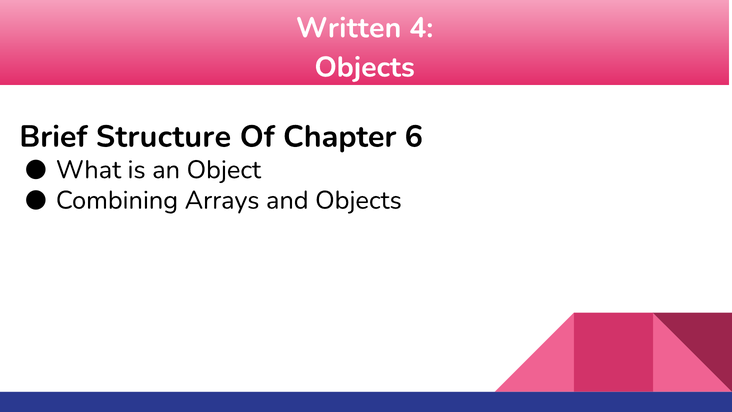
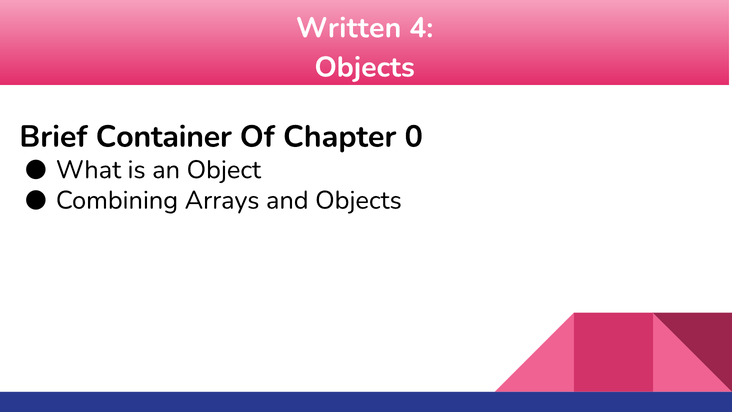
Structure: Structure -> Container (164, 137)
6: 6 -> 0 (414, 137)
